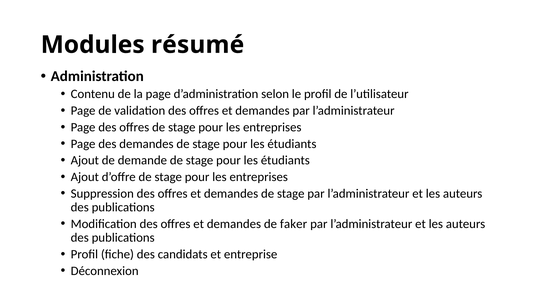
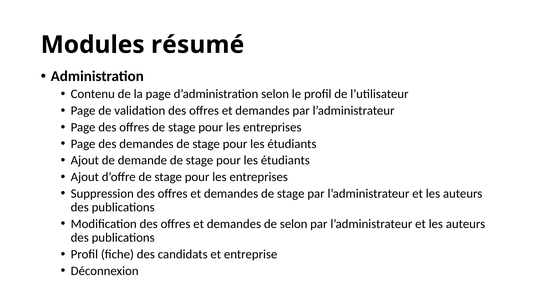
de faker: faker -> selon (294, 224)
